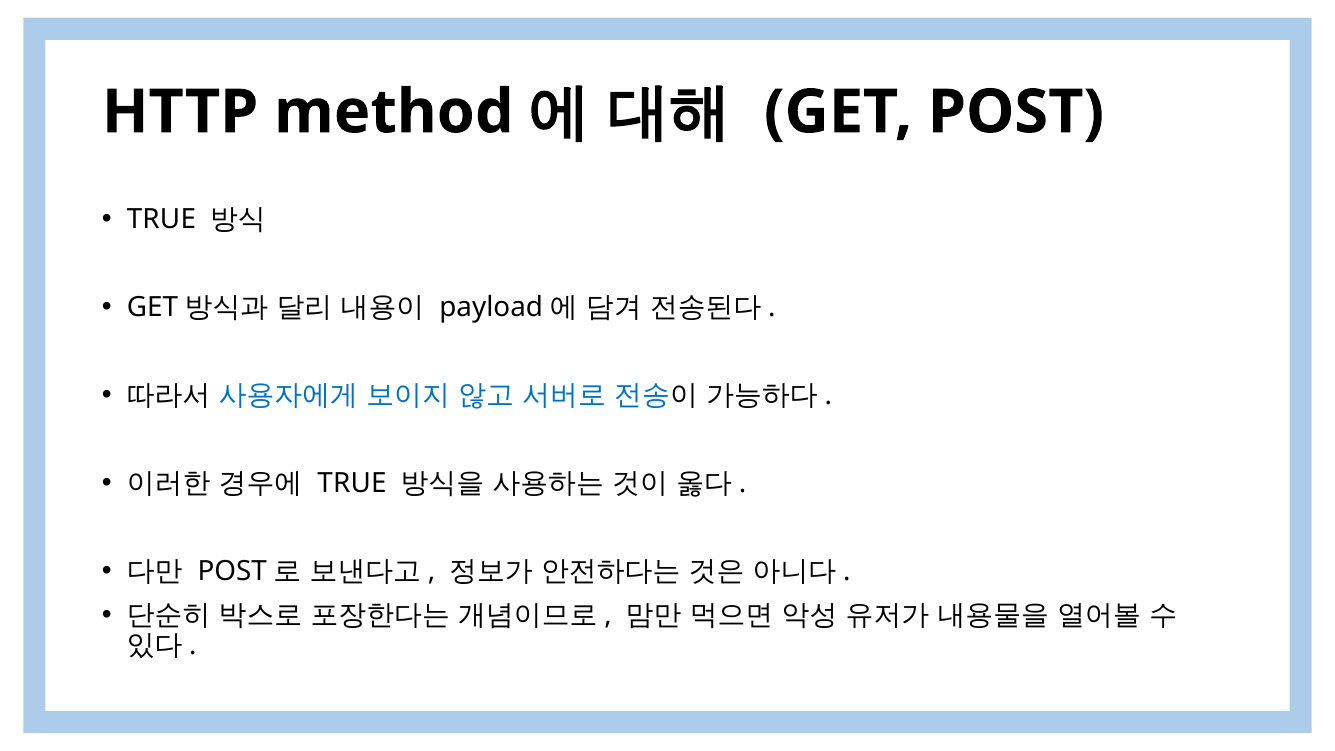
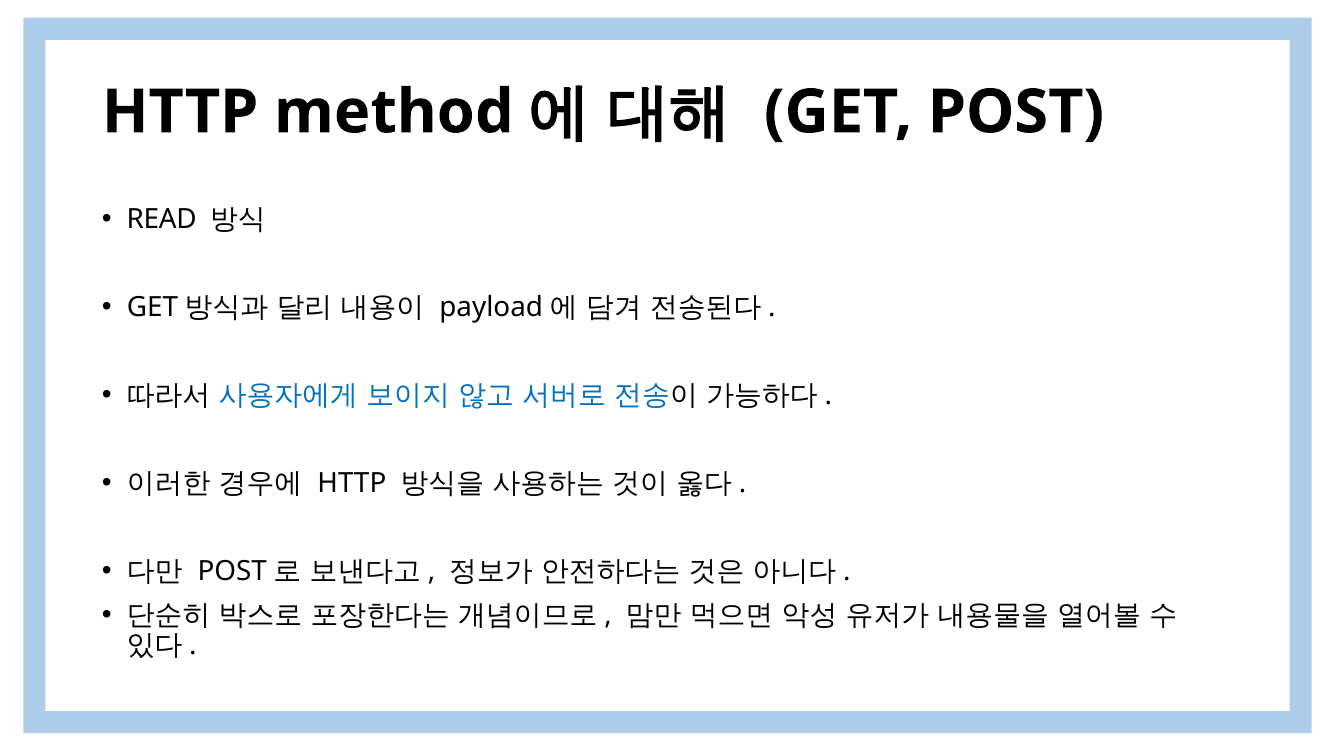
TRUE: TRUE -> READ (162, 220)
TRUE: TRUE -> HTTP (352, 483)
